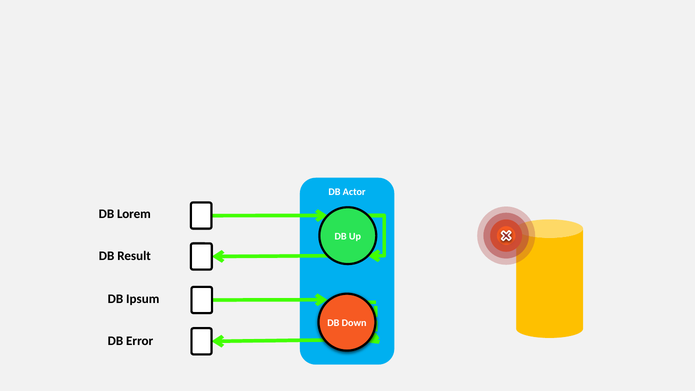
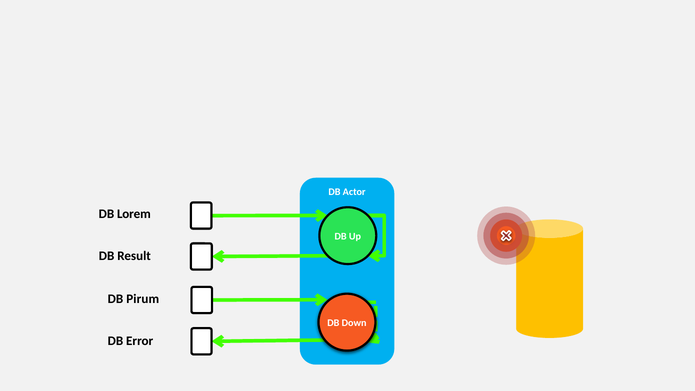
Ipsum: Ipsum -> Pirum (143, 299)
